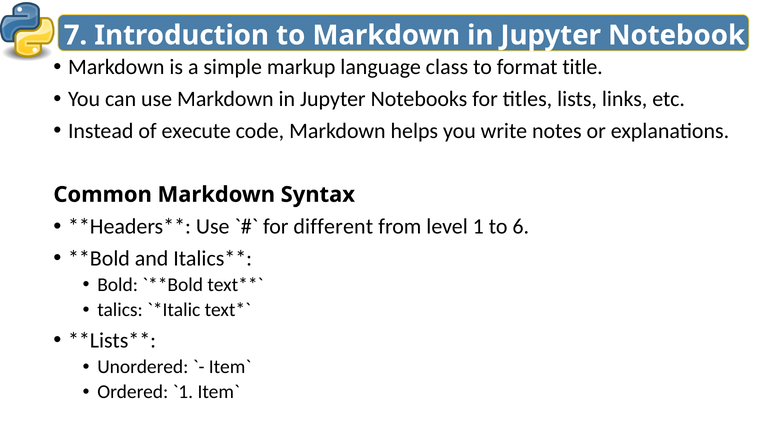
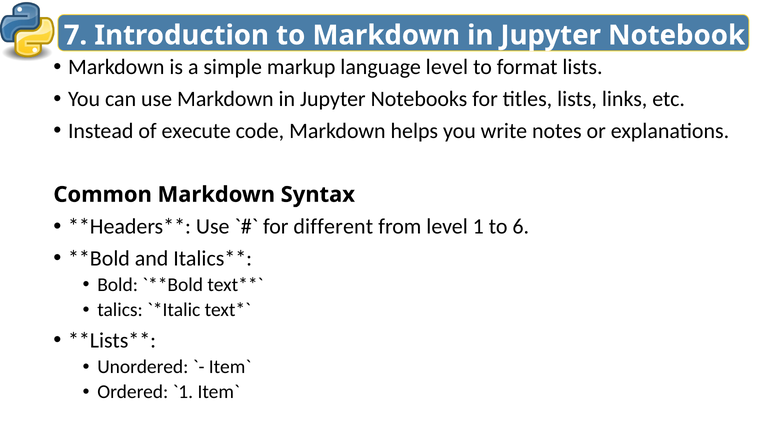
language class: class -> level (447, 67)
format title: title -> lists (582, 67)
